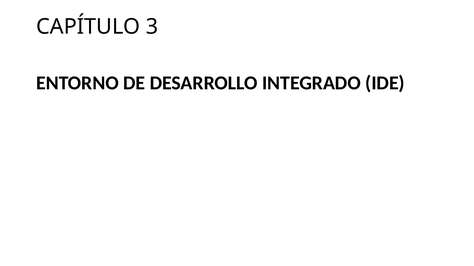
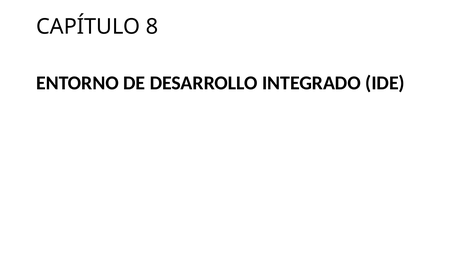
3: 3 -> 8 (152, 27)
